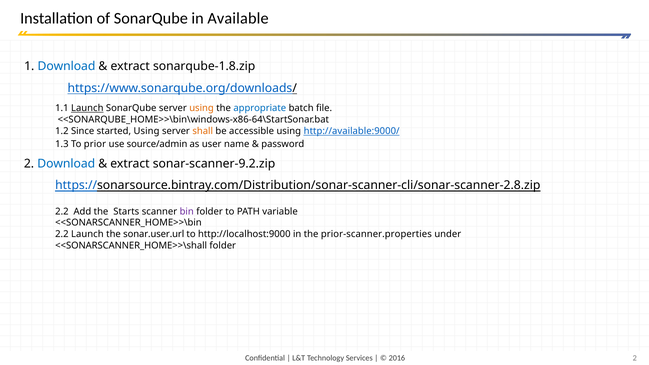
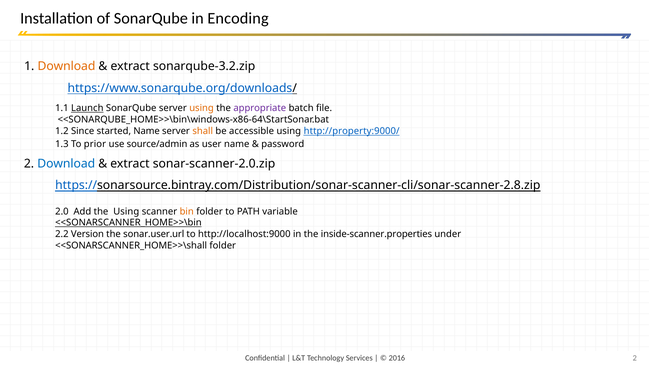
Available: Available -> Encoding (238, 18)
Download colour: blue -> orange (66, 66)
sonarqube-1.8.zip: sonarqube-1.8.zip -> sonarqube-3.2.zip (204, 66)
appropriate colour: blue -> purple (260, 108)
started Using: Using -> Name (147, 131)
http://available:9000/: http://available:9000/ -> http://property:9000/ (352, 131)
sonar-scanner-9.2.zip: sonar-scanner-9.2.zip -> sonar-scanner-2.0.zip (214, 164)
2.2: 2.2 -> 2.0 (62, 211)
the Starts: Starts -> Using (126, 211)
bin colour: purple -> orange (187, 211)
<<SONARSCANNER_HOME>>\bin underline: none -> present (128, 223)
2.2 Launch: Launch -> Version (87, 234)
prior-scanner.properties: prior-scanner.properties -> inside-scanner.properties (376, 234)
